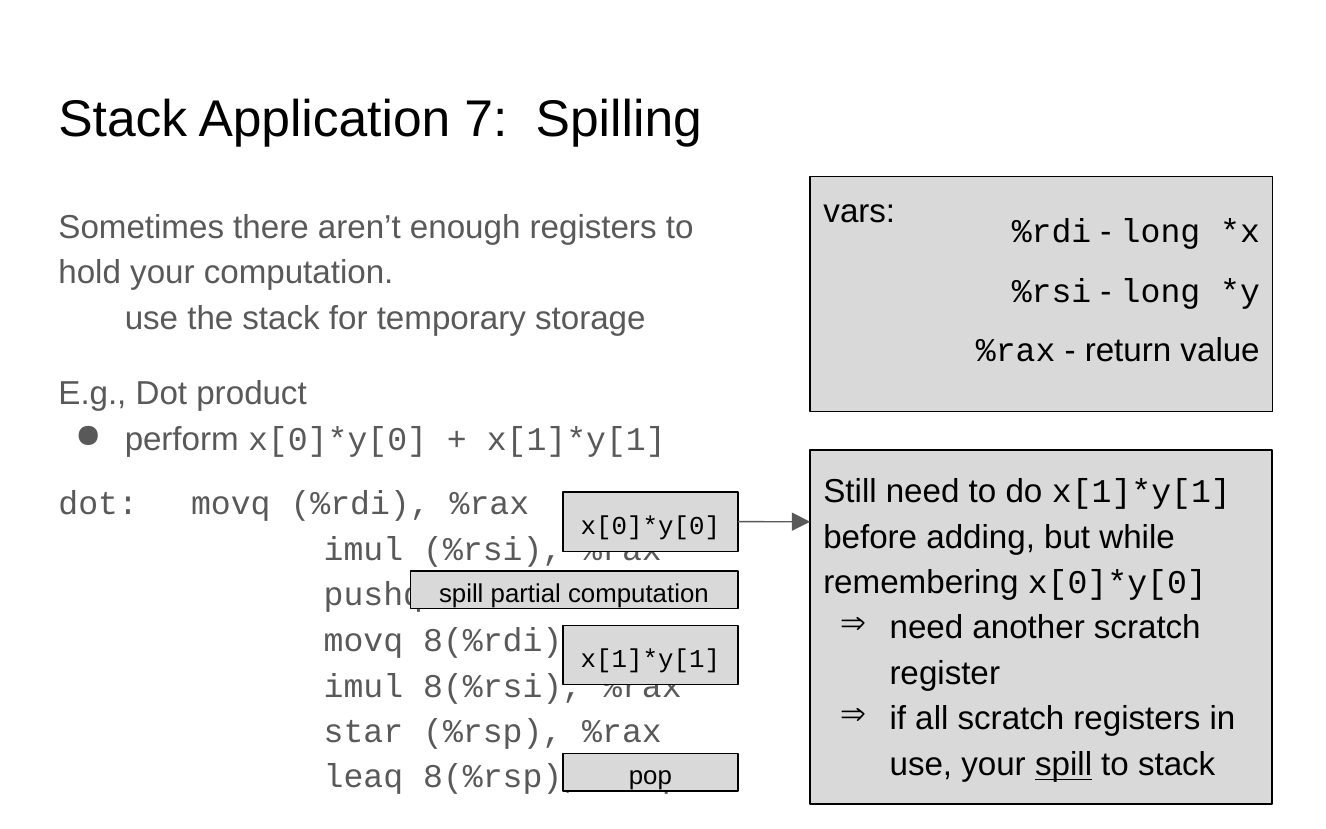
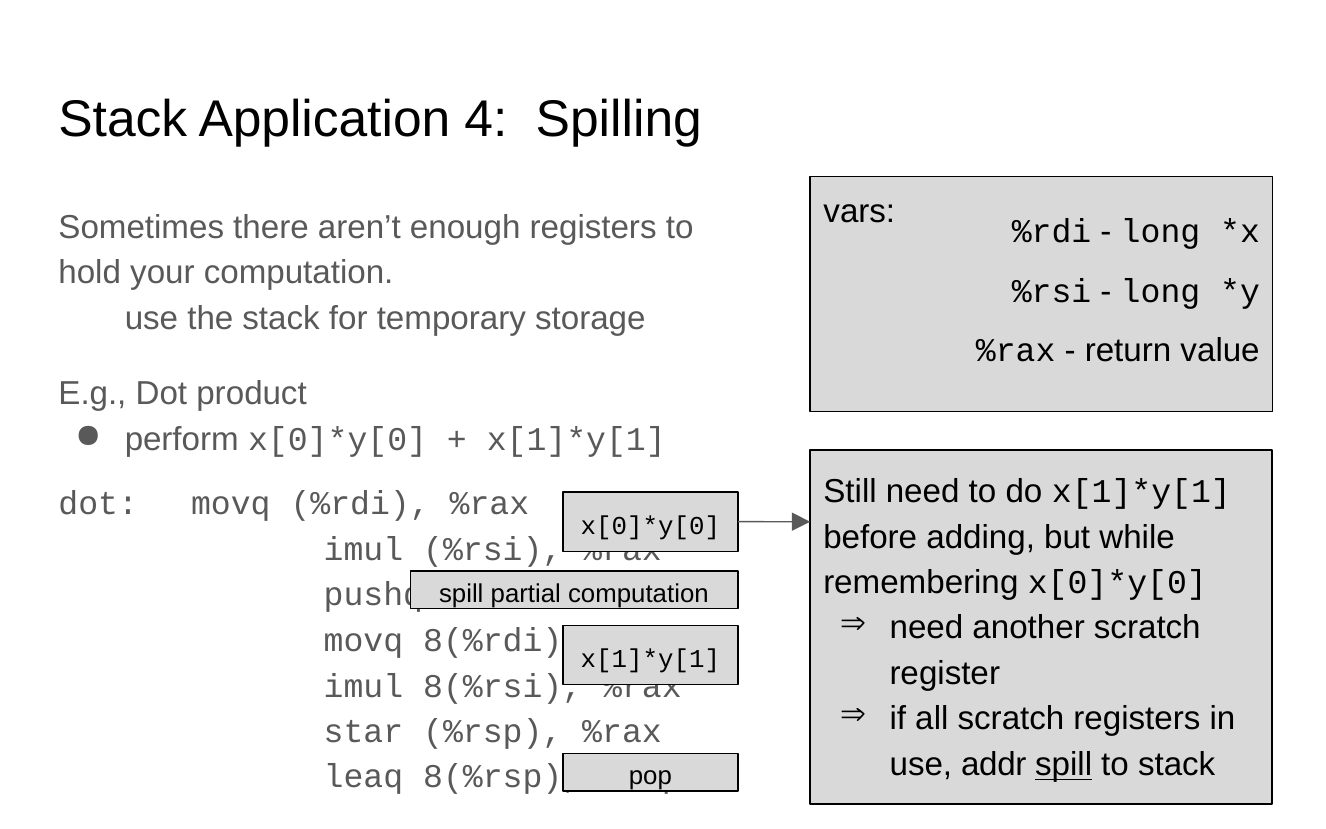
7: 7 -> 4 (486, 120)
use your: your -> addr (994, 765)
